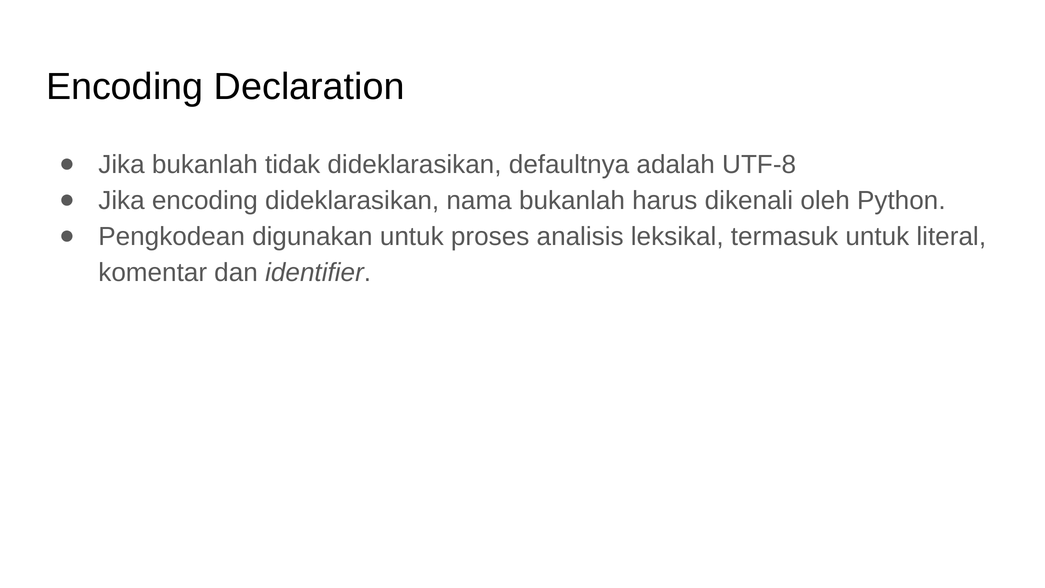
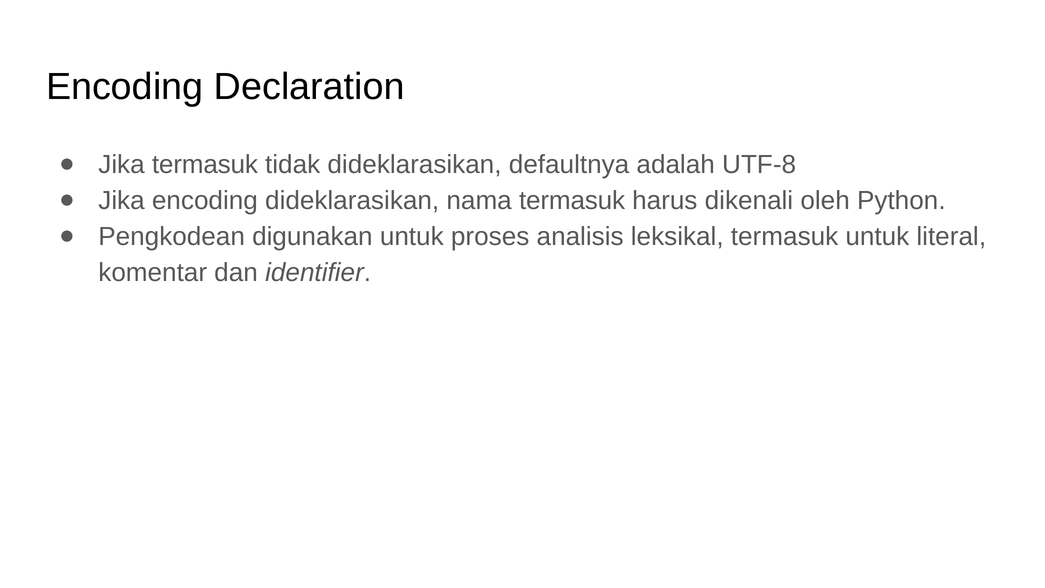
Jika bukanlah: bukanlah -> termasuk (205, 164)
nama bukanlah: bukanlah -> termasuk (572, 200)
